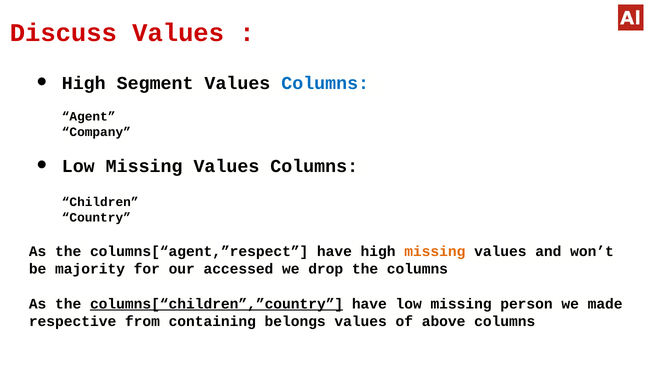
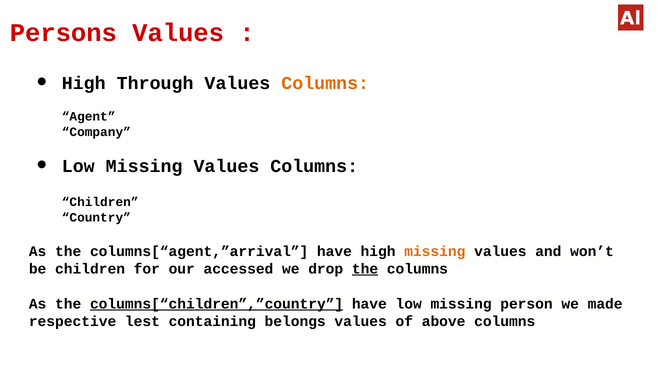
Discuss: Discuss -> Persons (63, 33)
Segment: Segment -> Through (155, 83)
Columns colour: blue -> orange (325, 83)
columns[“agent,”respect: columns[“agent,”respect -> columns[“agent,”arrival (199, 252)
be majority: majority -> children (90, 269)
the underline: none -> present (365, 269)
from: from -> lest (142, 322)
